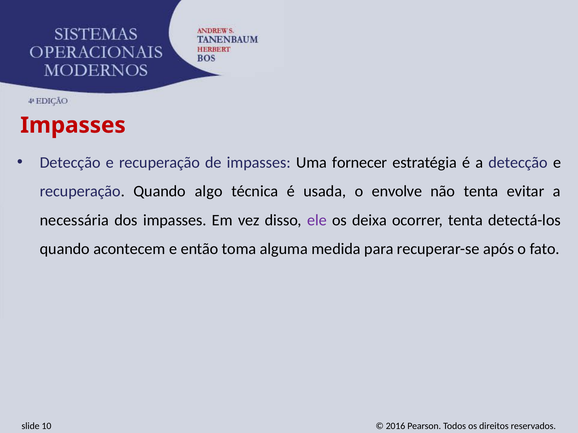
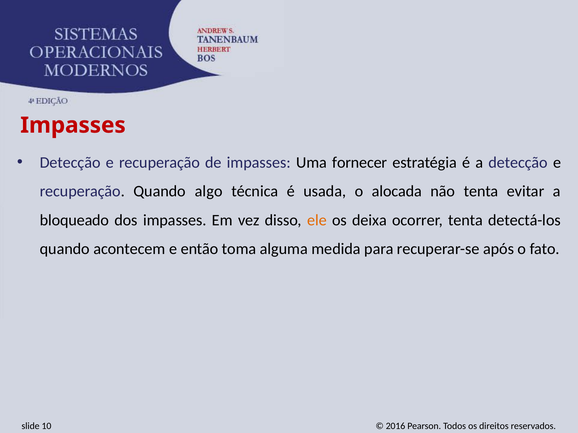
envolve: envolve -> alocada (397, 191)
necessária: necessária -> bloqueado (74, 220)
ele colour: purple -> orange (317, 220)
